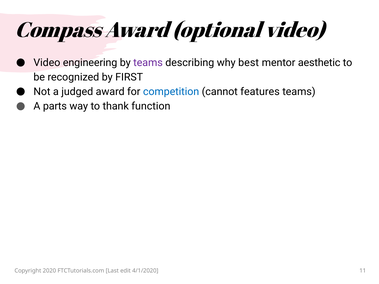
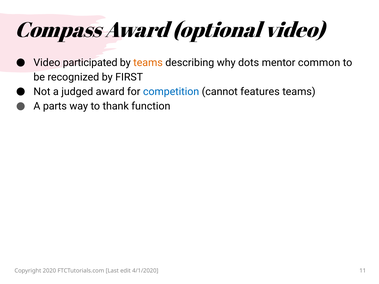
engineering: engineering -> participated (90, 63)
teams colour: purple -> orange (148, 63)
best: best -> dots (249, 63)
aesthetic: aesthetic -> common (319, 63)
